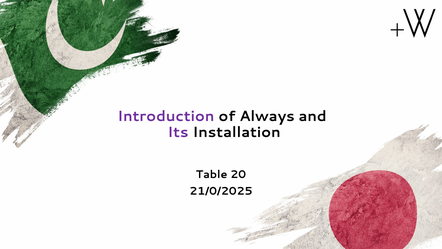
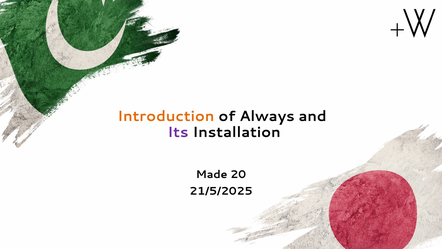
Introduction colour: purple -> orange (166, 116)
Table: Table -> Made (212, 174)
21/0/2025: 21/0/2025 -> 21/5/2025 (221, 191)
